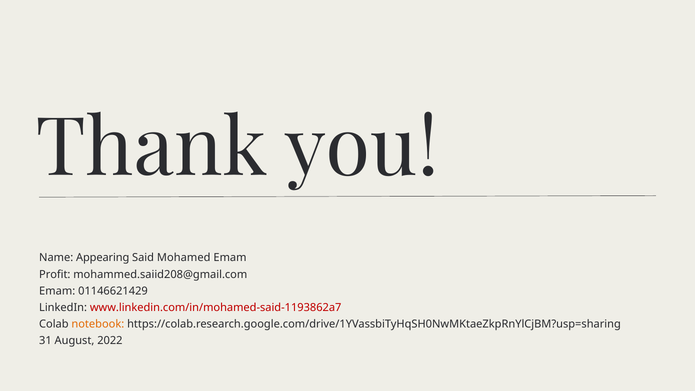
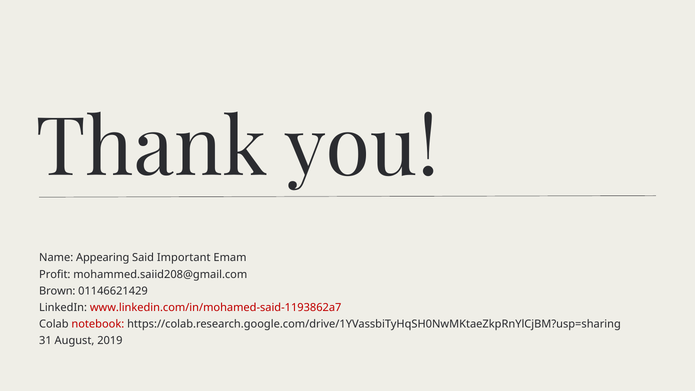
Mohamed: Mohamed -> Important (184, 258)
Emam: Emam -> Brown (57, 291)
notebook colour: orange -> red (98, 324)
2022: 2022 -> 2019 (110, 341)
